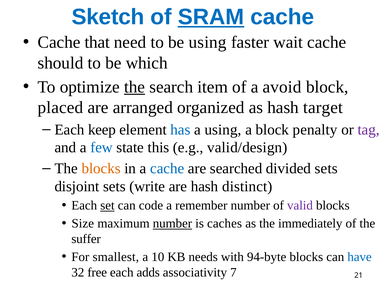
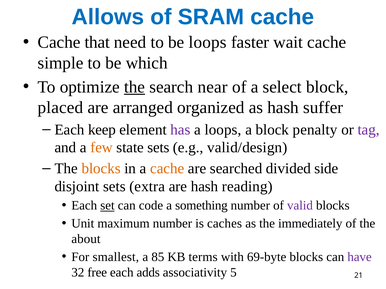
Sketch: Sketch -> Allows (108, 17)
SRAM underline: present -> none (211, 17)
be using: using -> loops (208, 42)
should: should -> simple (61, 63)
item: item -> near (213, 87)
avoid: avoid -> select (282, 87)
target: target -> suffer (323, 108)
has colour: blue -> purple (180, 130)
a using: using -> loops (223, 130)
few colour: blue -> orange (101, 148)
state this: this -> sets (159, 148)
cache colour: blue -> orange (167, 169)
divided sets: sets -> side (326, 169)
write: write -> extra (147, 187)
distinct: distinct -> reading (247, 187)
remember: remember -> something (201, 206)
Size: Size -> Unit (83, 224)
number underline: present -> none (172, 224)
suffer: suffer -> about (86, 239)
10: 10 -> 85 (158, 257)
needs: needs -> terms (203, 257)
94-byte: 94-byte -> 69-byte (267, 257)
have colour: blue -> purple (360, 257)
7: 7 -> 5 (233, 273)
